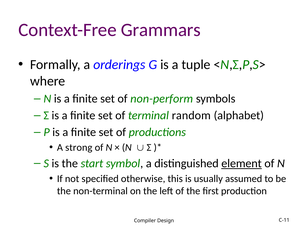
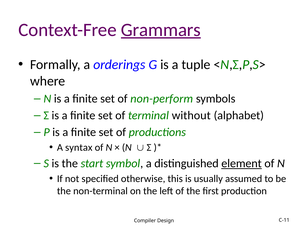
Grammars underline: none -> present (161, 30)
random: random -> without (191, 116)
strong: strong -> syntax (79, 148)
